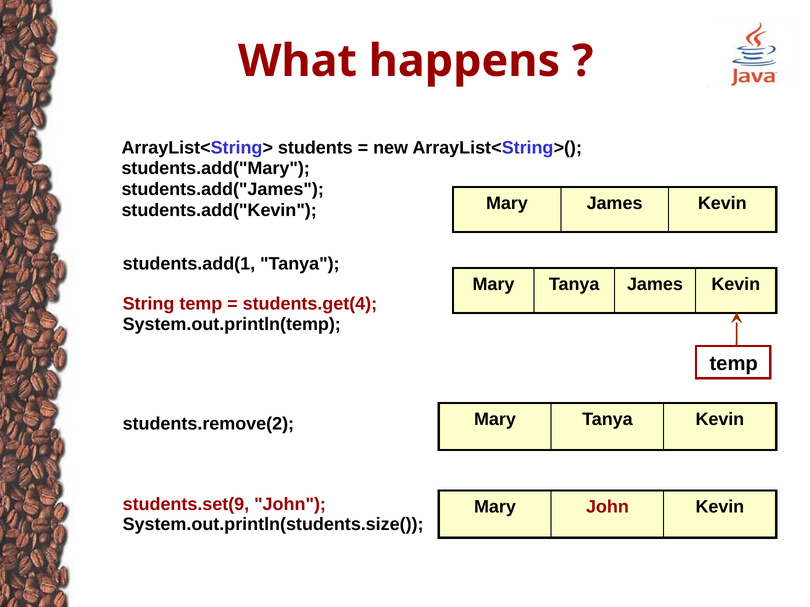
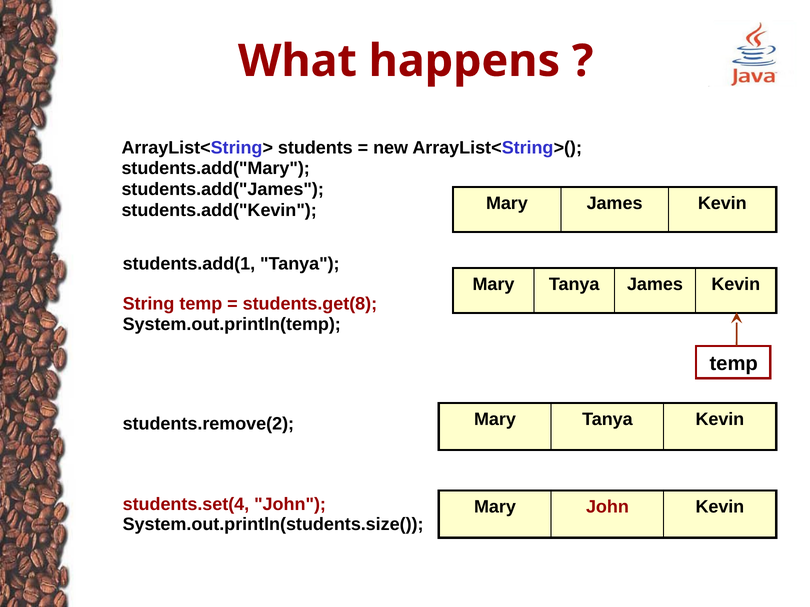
students.get(4: students.get(4 -> students.get(8 (310, 304)
students.set(9: students.set(9 -> students.set(4 (186, 505)
